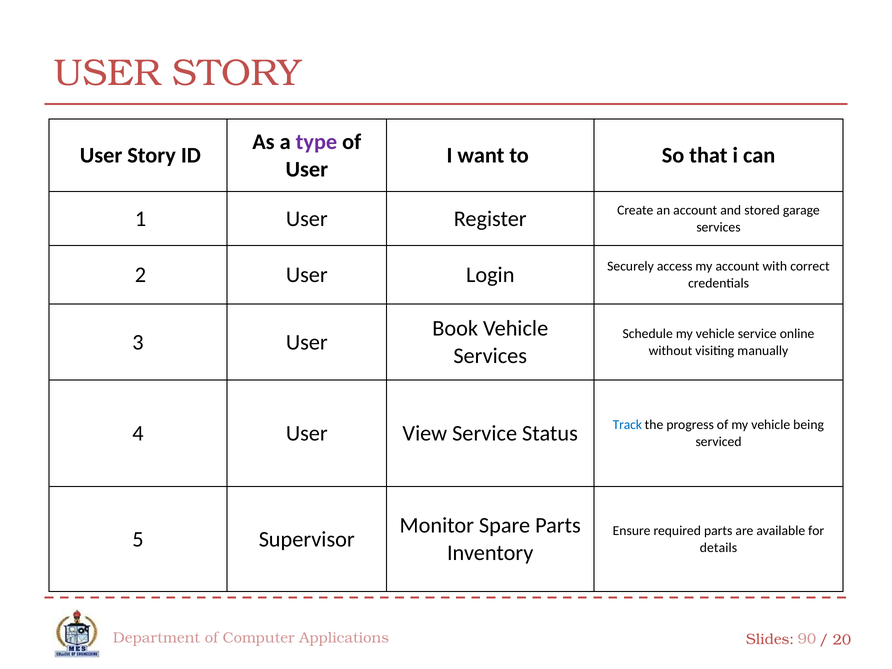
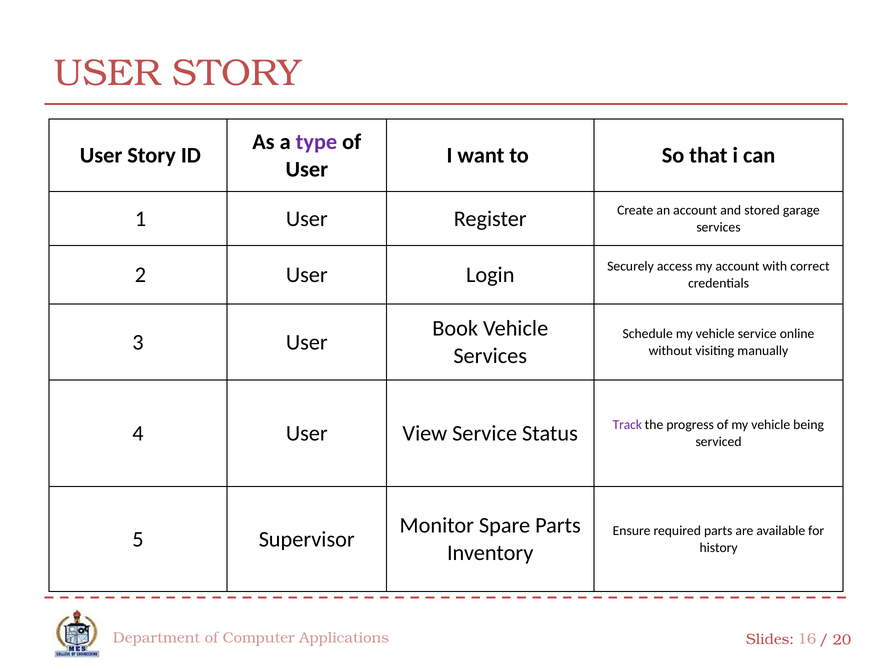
Track colour: blue -> purple (627, 425)
details: details -> history (719, 548)
90: 90 -> 16 (807, 639)
